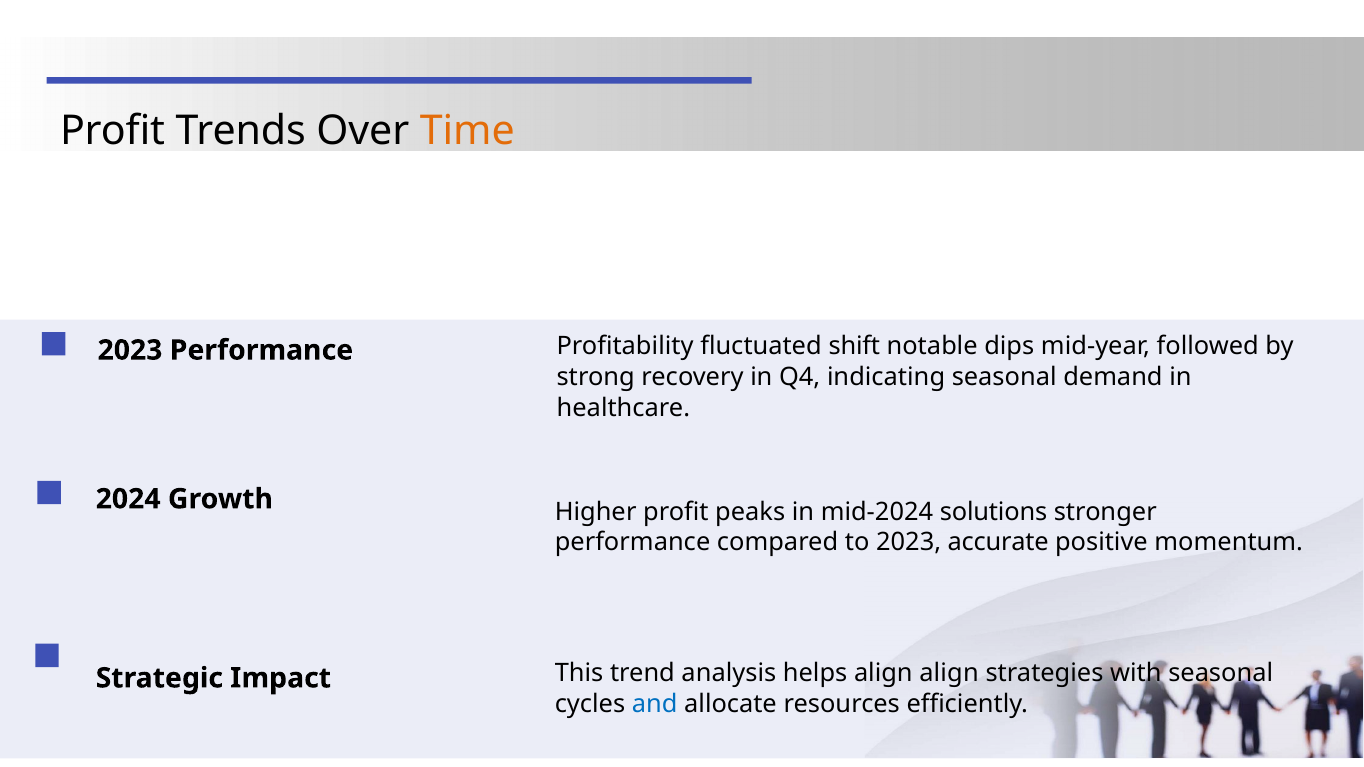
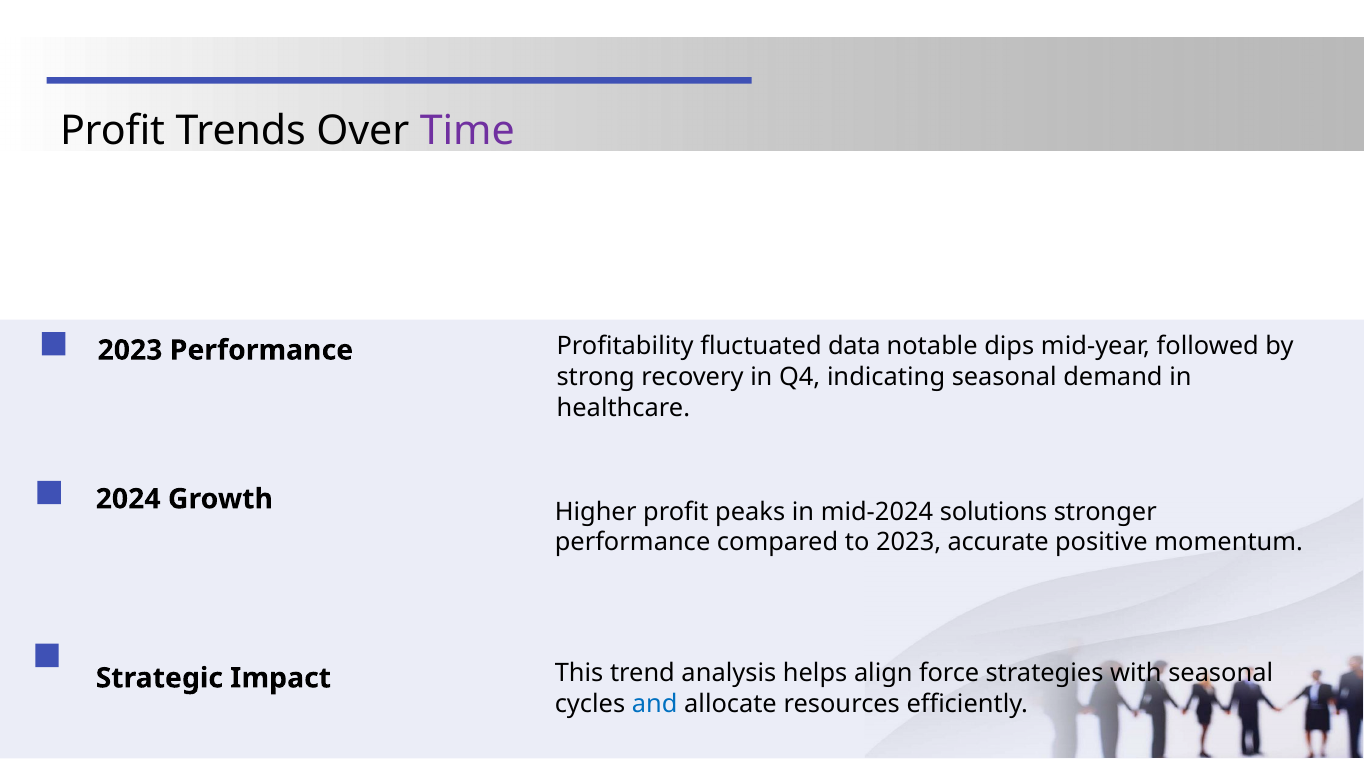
Time colour: orange -> purple (467, 131)
shift: shift -> data (854, 347)
align align: align -> force (949, 674)
